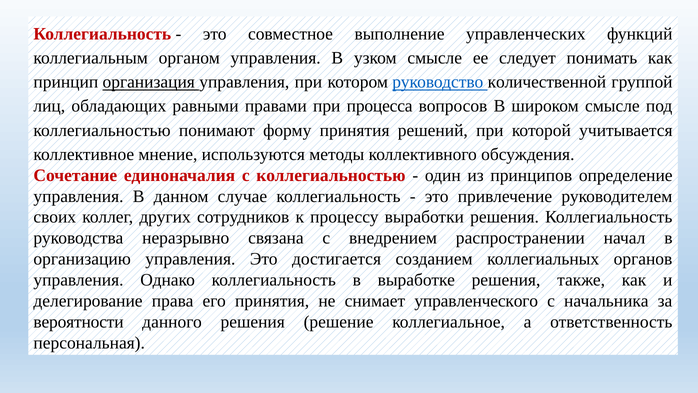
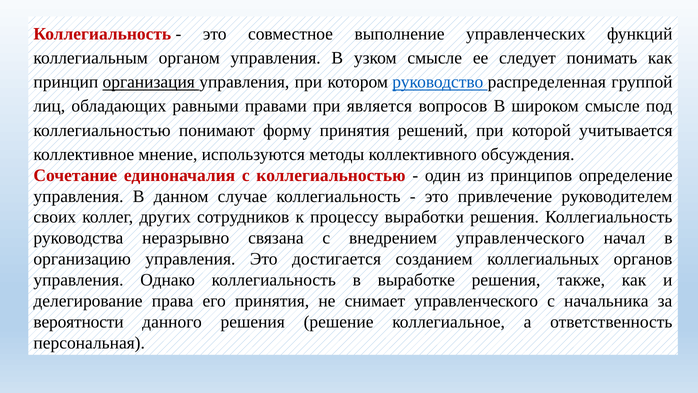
количественной: количественной -> распределенная (547, 82)
процесса: процесса -> является (379, 106)
внедрением распространении: распространении -> управленческого (520, 238)
